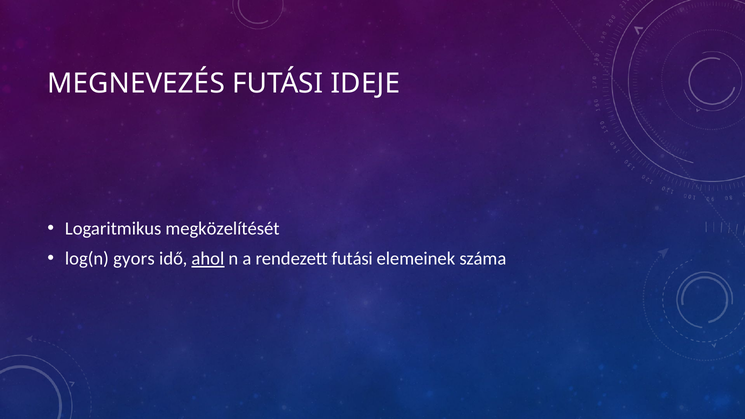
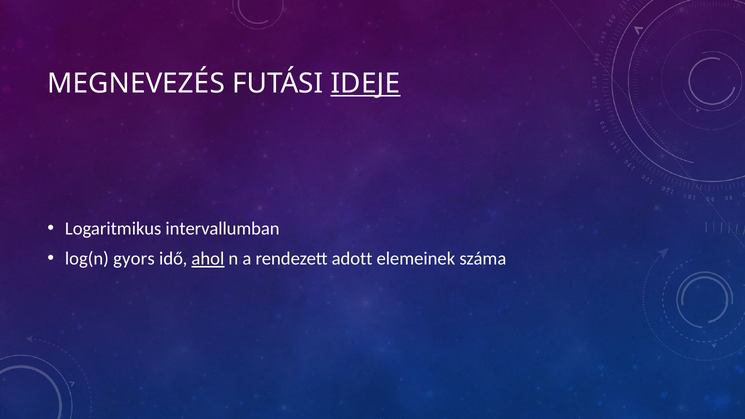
IDEJE underline: none -> present (365, 84)
megközelítését: megközelítését -> intervallumban (223, 229)
rendezett futási: futási -> adott (352, 259)
